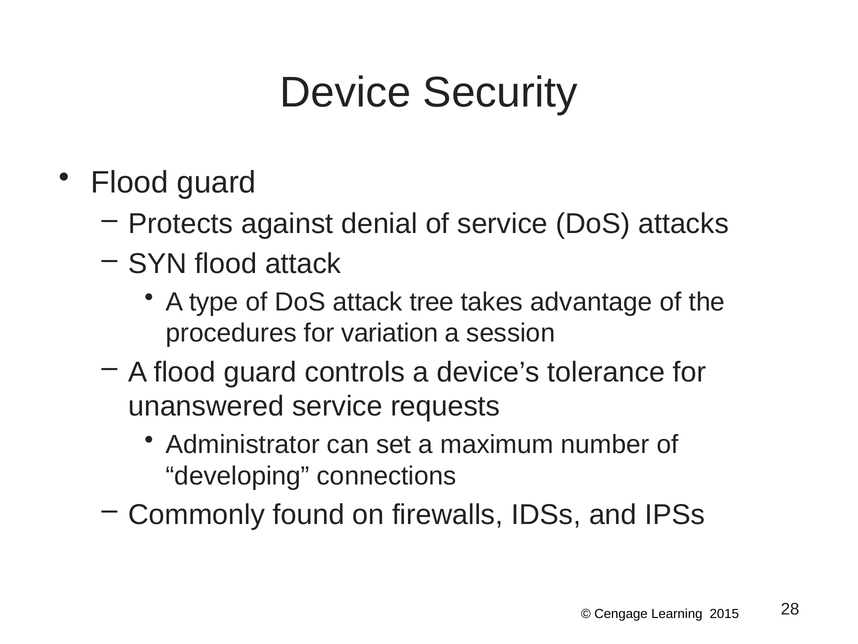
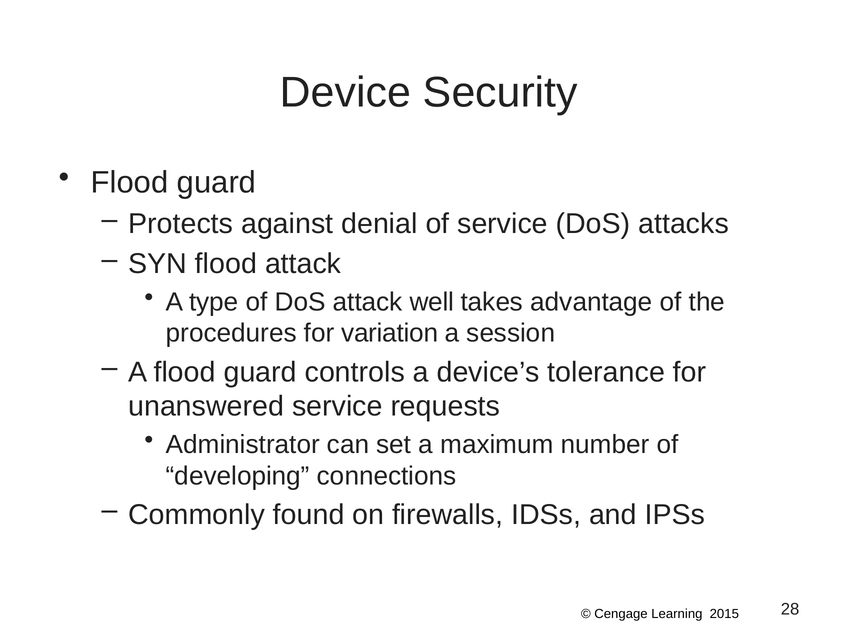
tree: tree -> well (432, 302)
